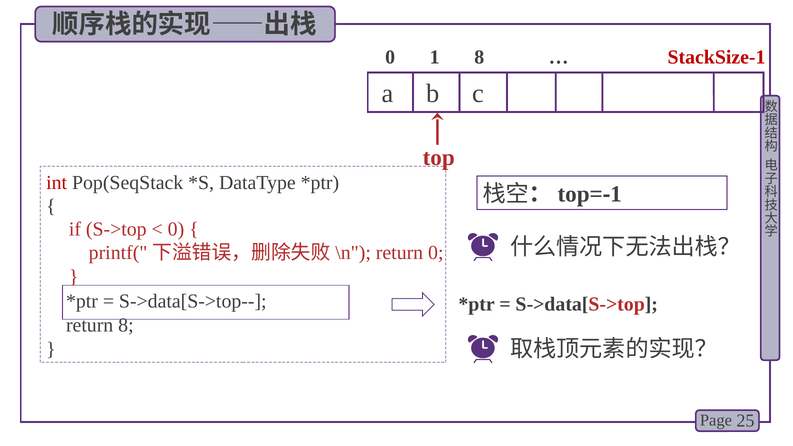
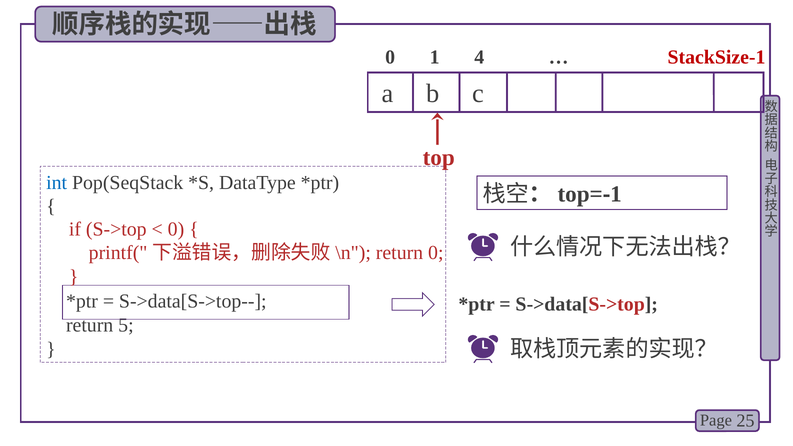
1 8: 8 -> 4 (479, 57)
int colour: red -> blue (57, 183)
return 8: 8 -> 5 (126, 325)
